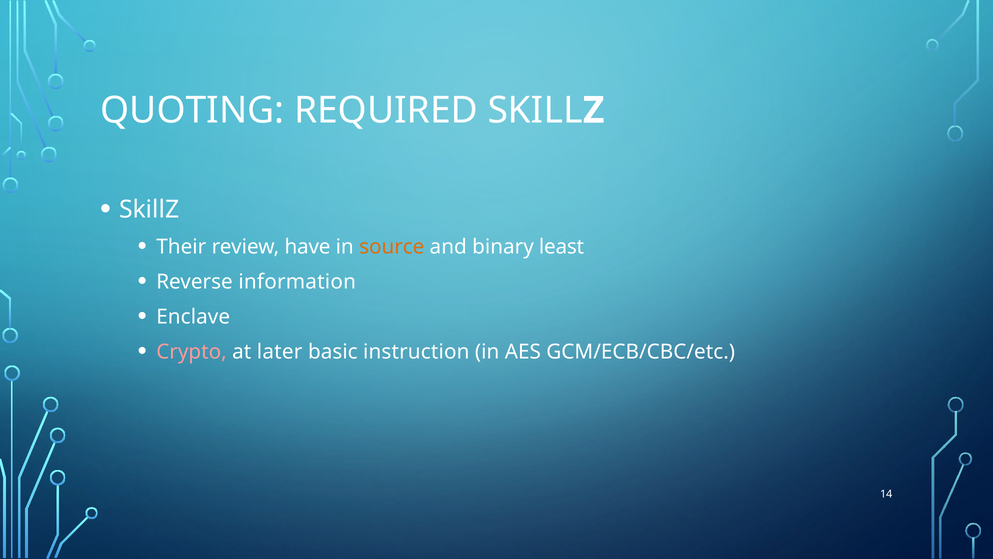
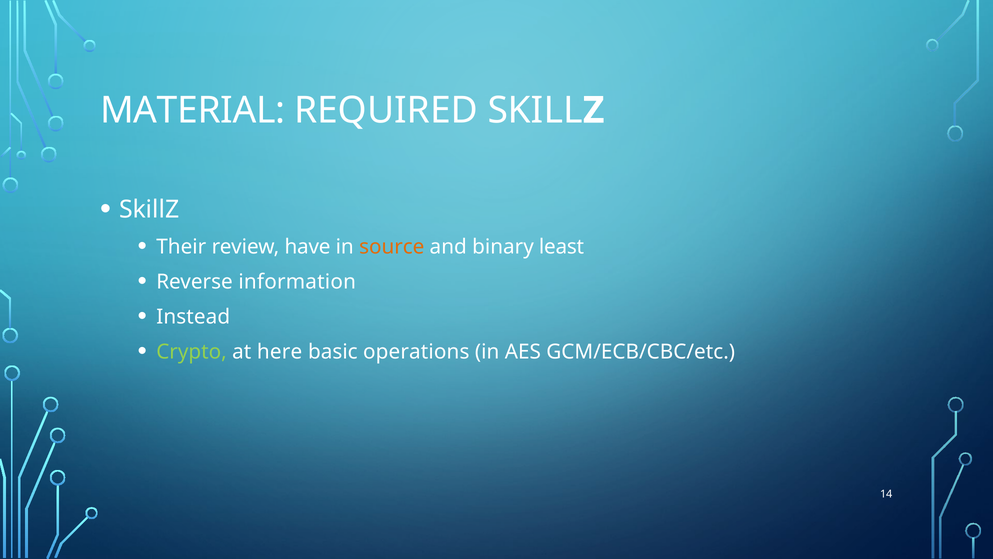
QUOTING: QUOTING -> MATERIAL (193, 110)
Enclave: Enclave -> Instead (193, 317)
Crypto colour: pink -> light green (192, 352)
later: later -> here (280, 352)
instruction: instruction -> operations (416, 352)
